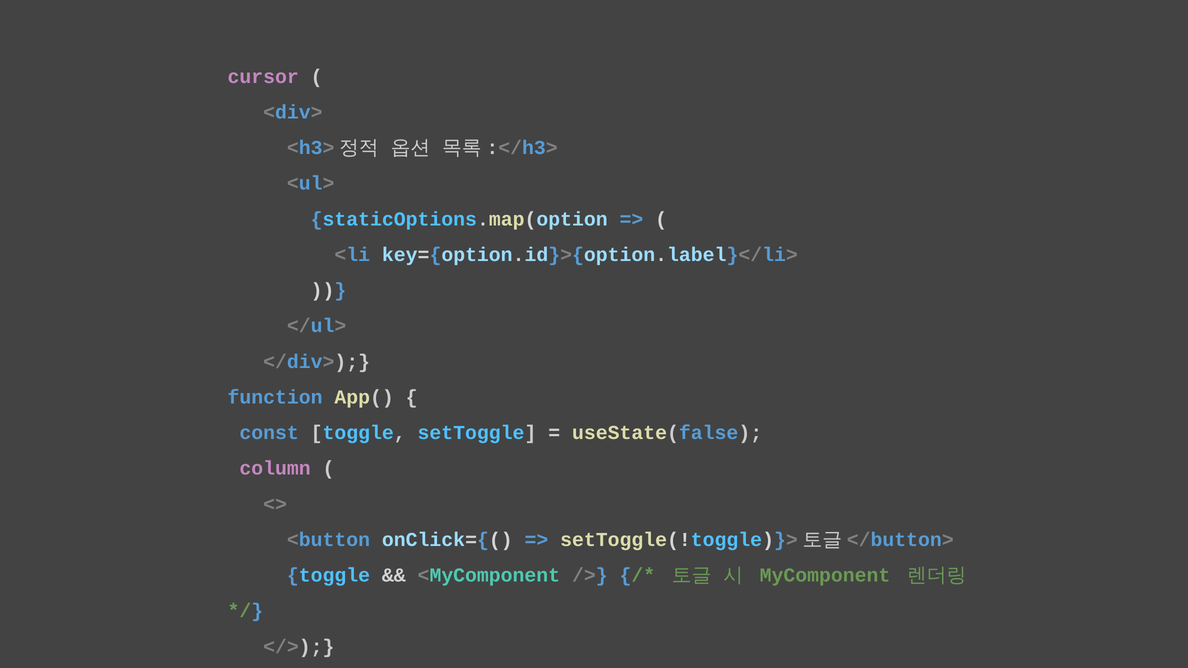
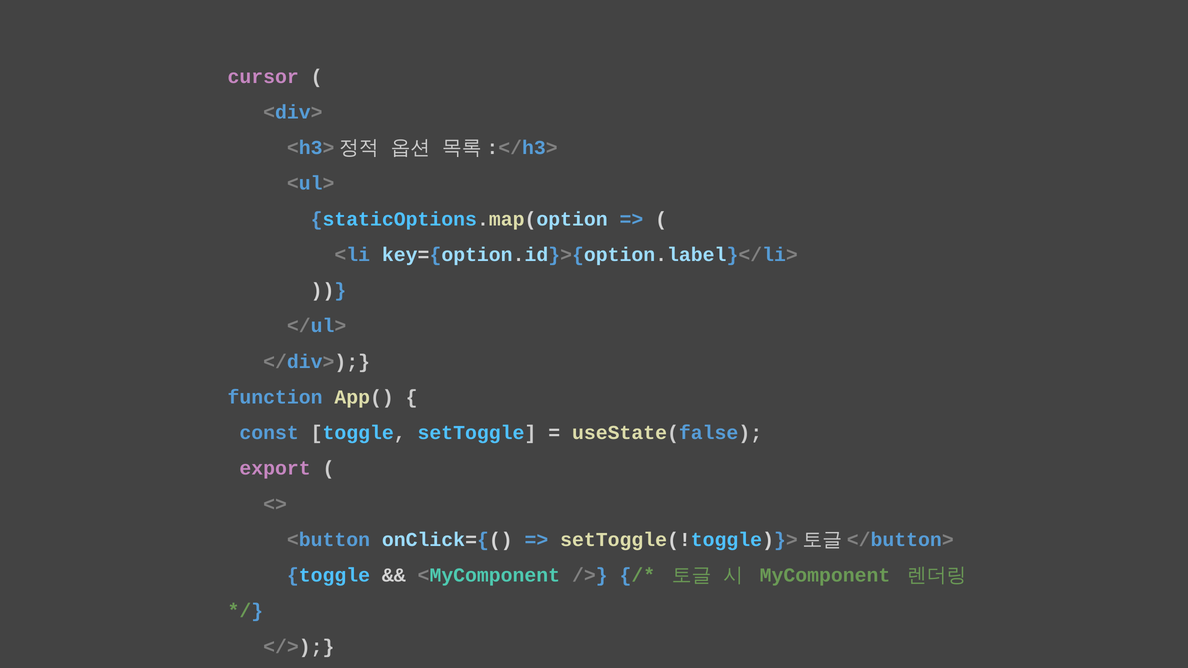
column: column -> export (275, 469)
